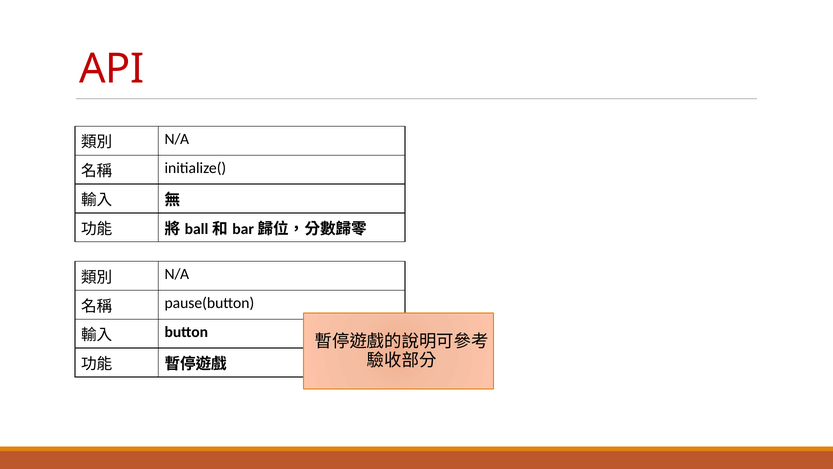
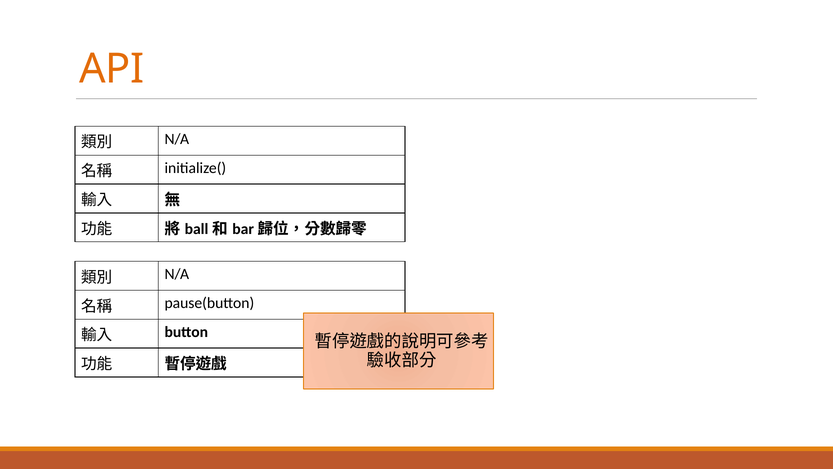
API colour: red -> orange (112, 69)
